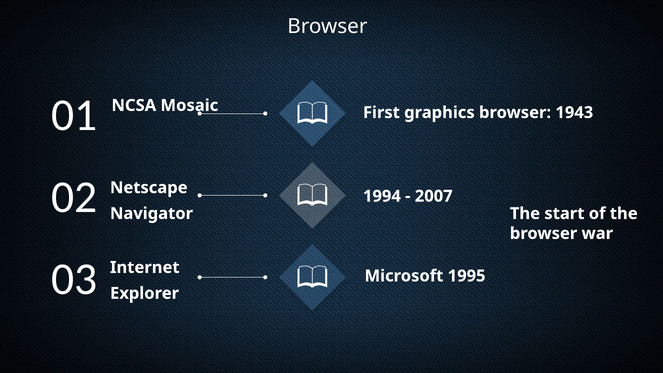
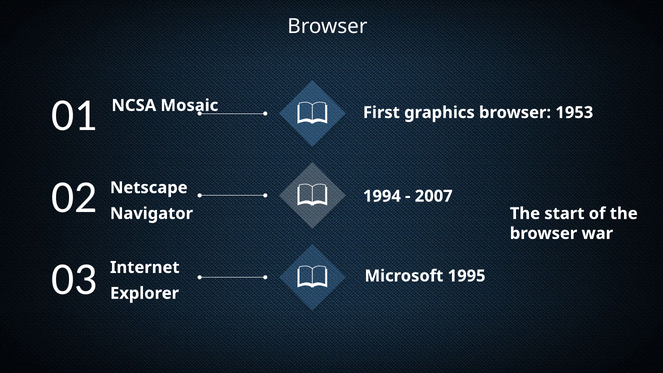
1943: 1943 -> 1953 (574, 113)
